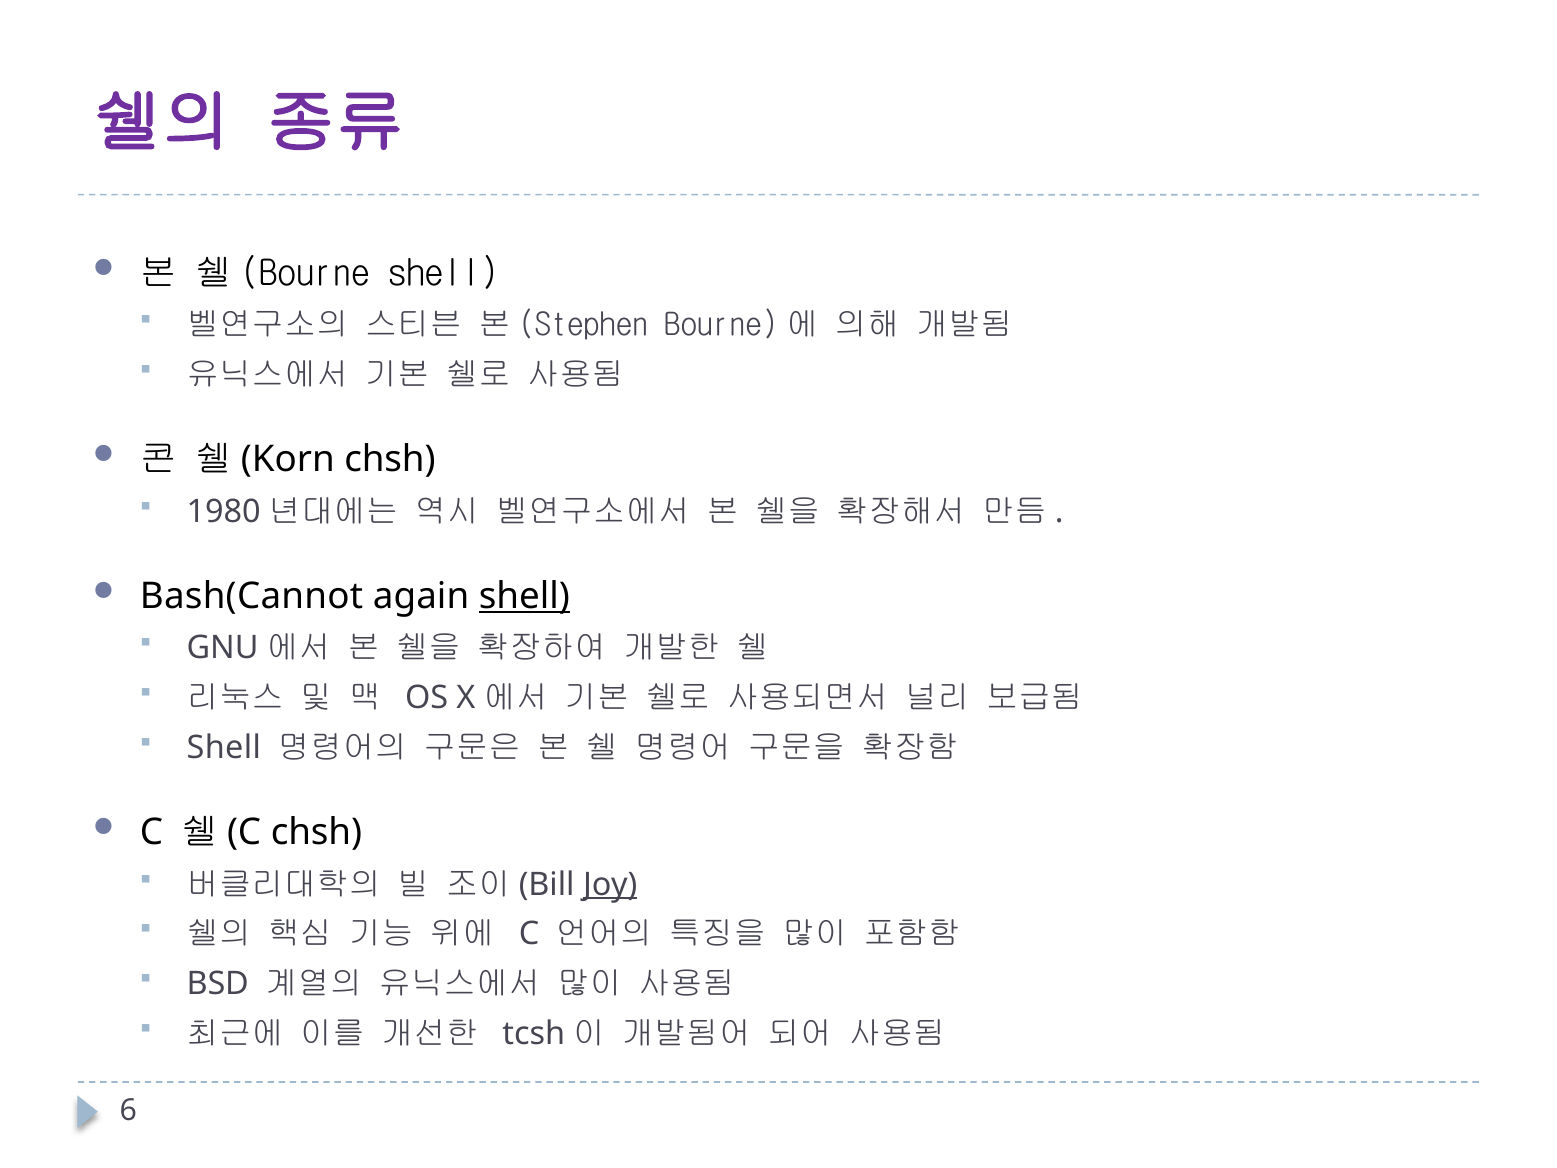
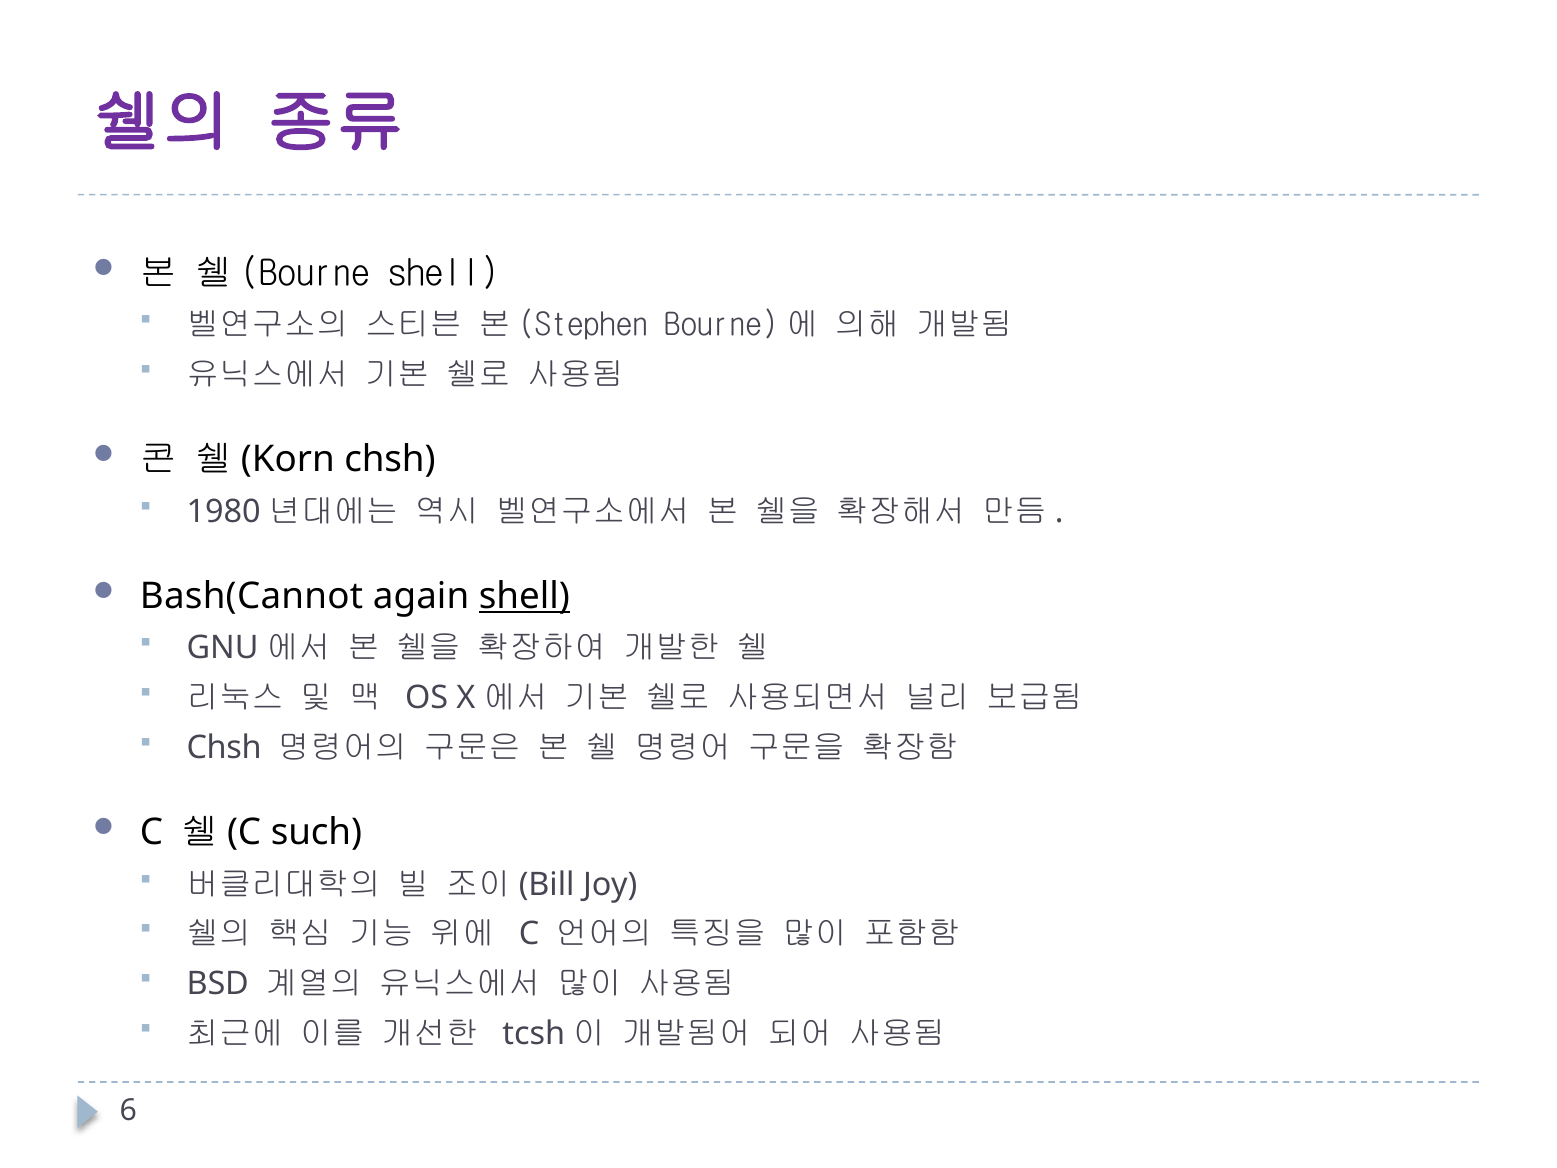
Shell: Shell -> Chsh (224, 748)
chsh: chsh -> such (316, 832)
Joy underline: present -> none (610, 884)
